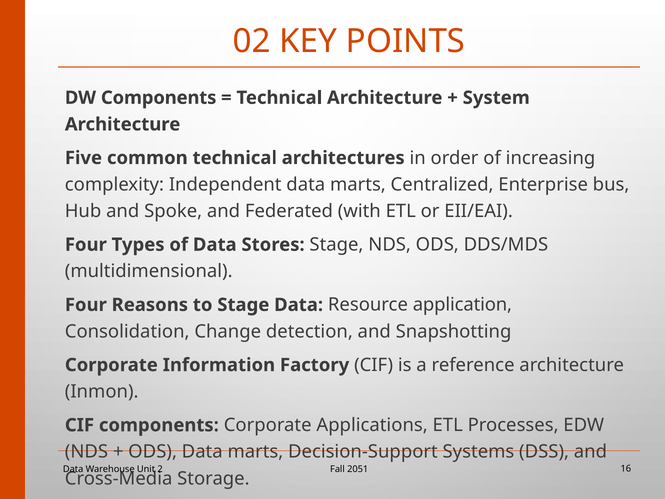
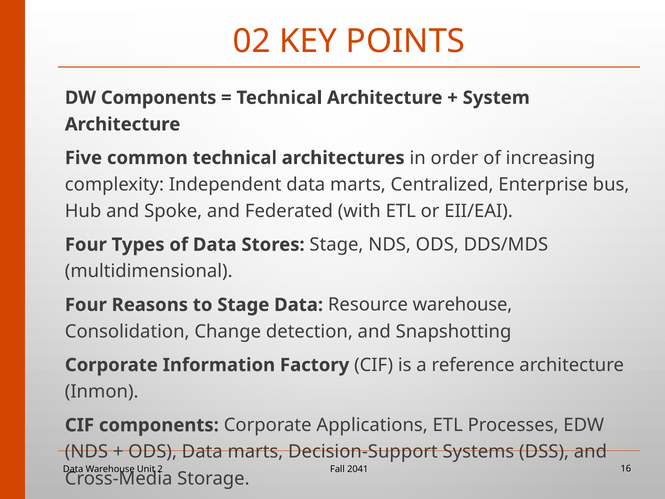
Resource application: application -> warehouse (462, 305)
2051: 2051 -> 2041 (358, 469)
